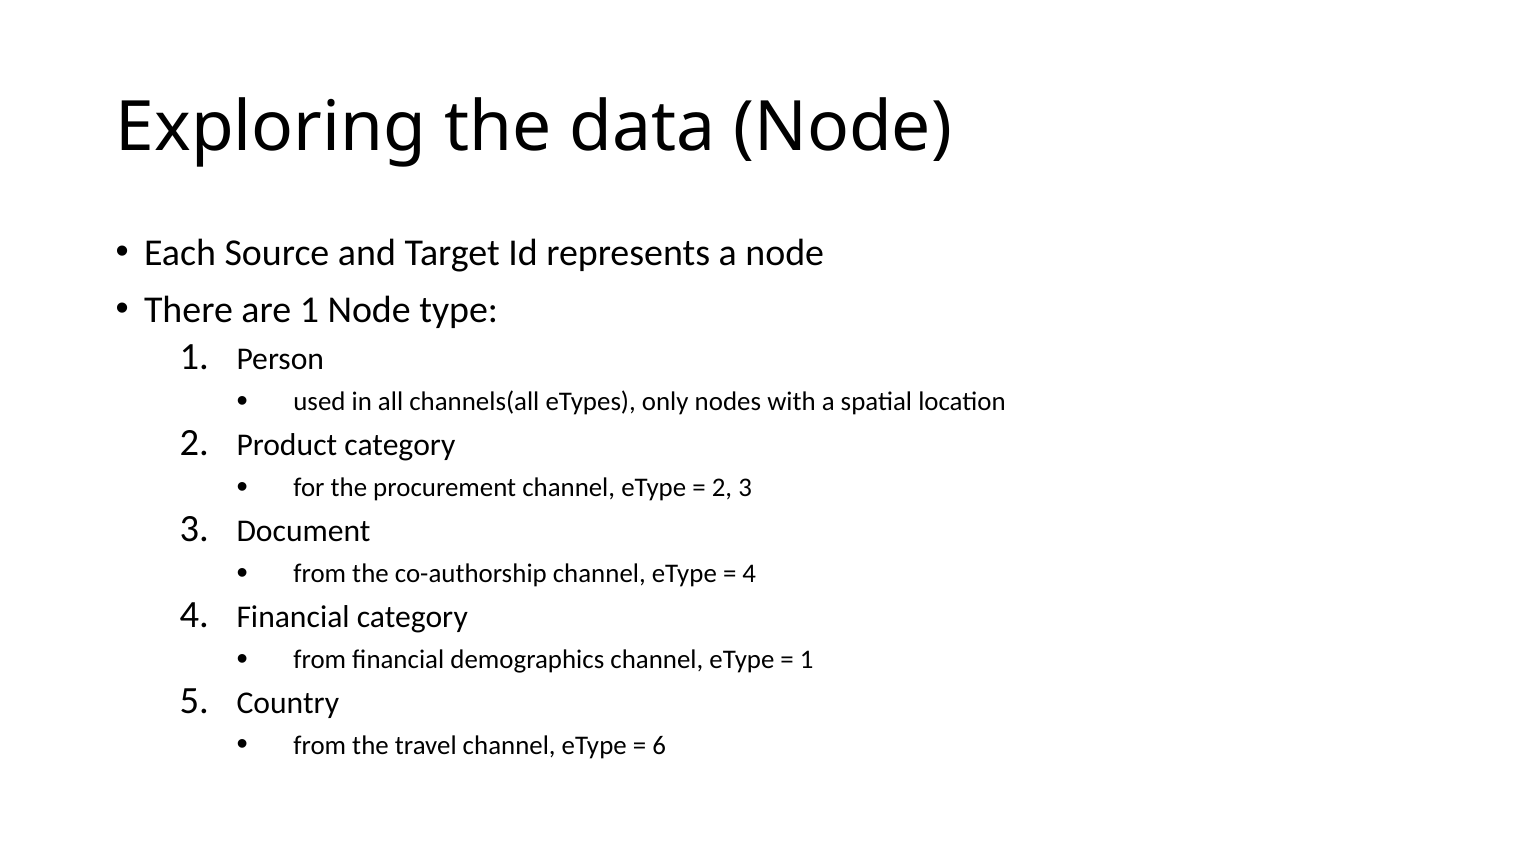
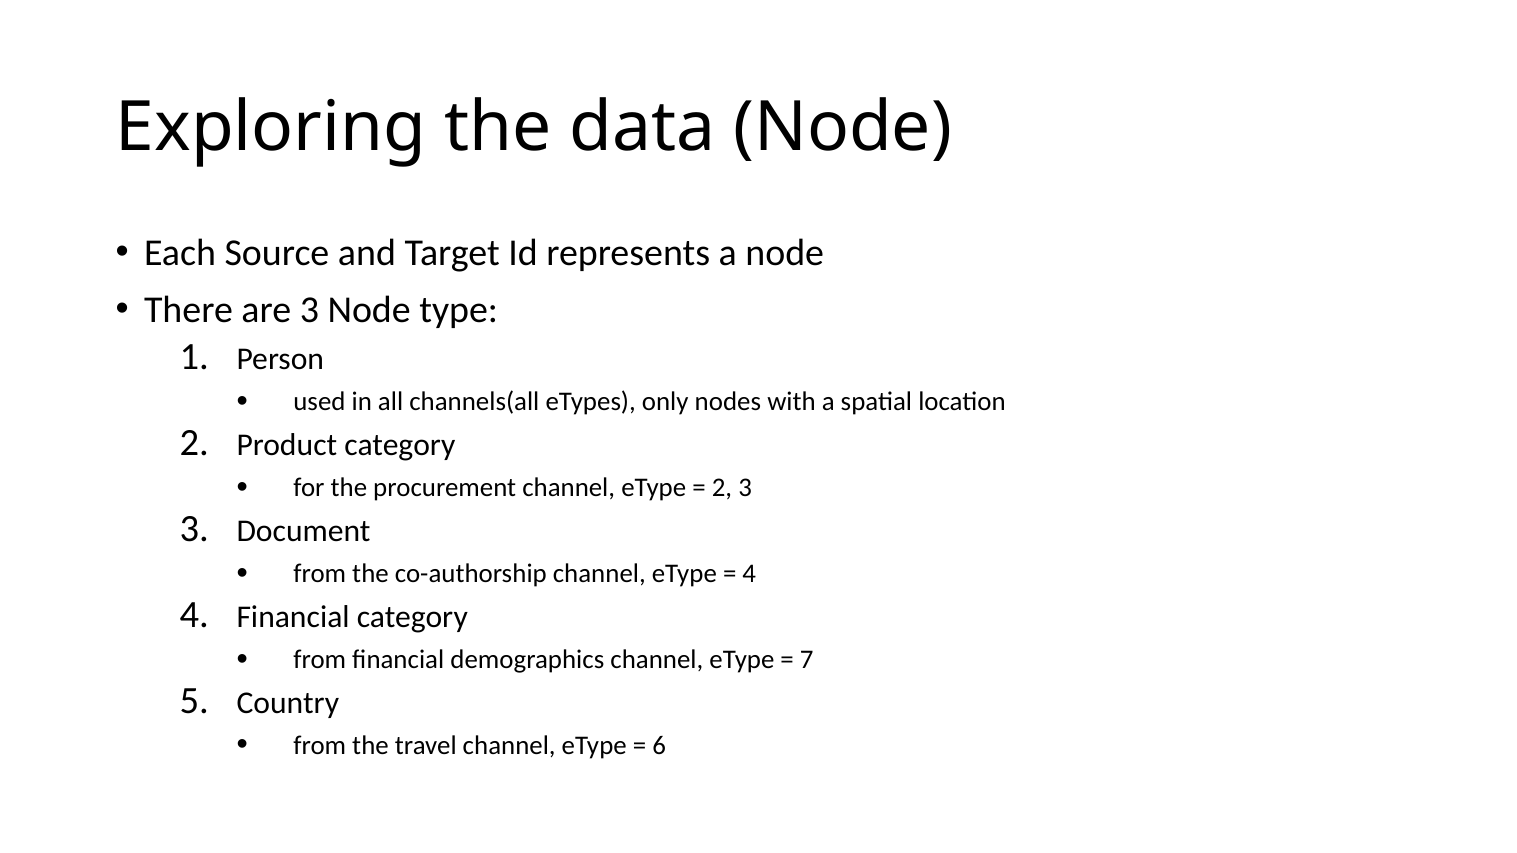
are 1: 1 -> 3 (309, 310)
1: 1 -> 7 (807, 660)
